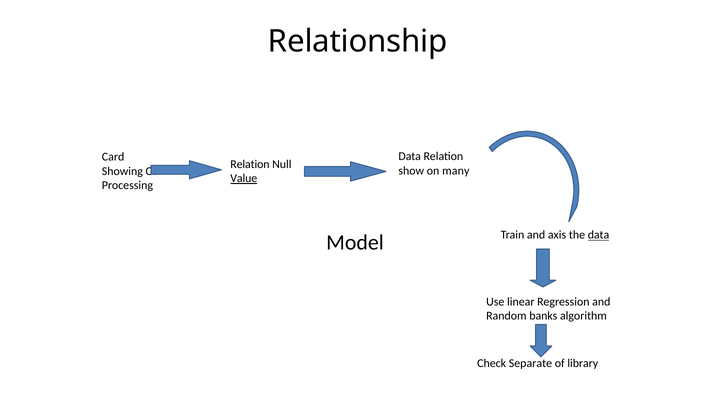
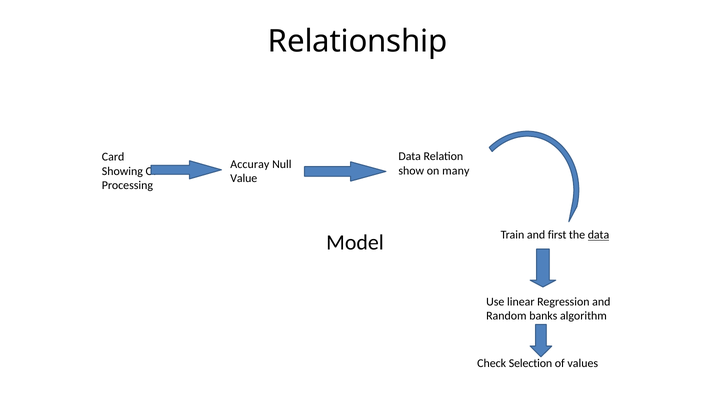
Relation: Relation -> Accuray (250, 164)
Value underline: present -> none (244, 179)
axis: axis -> first (557, 235)
Separate: Separate -> Selection (531, 364)
library: library -> values (583, 364)
